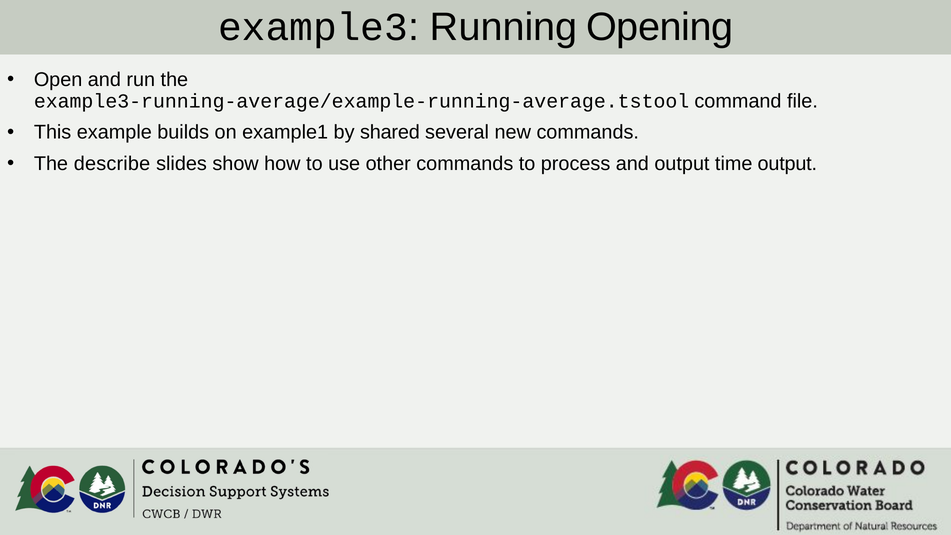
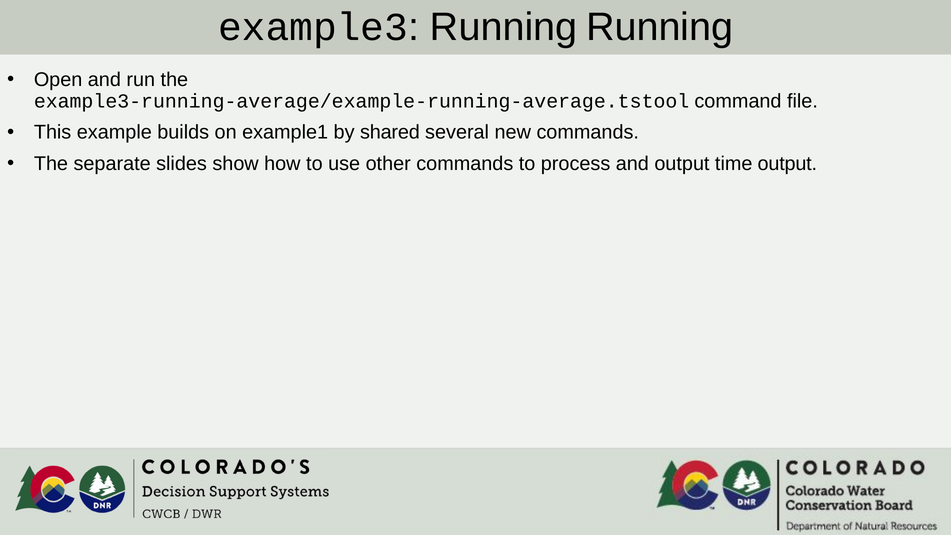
Running Opening: Opening -> Running (660, 27)
describe: describe -> separate (112, 164)
